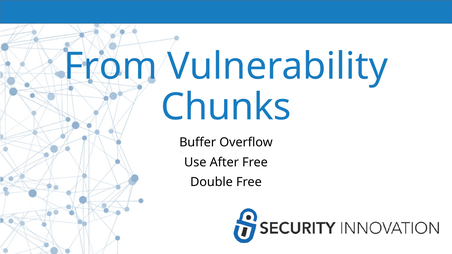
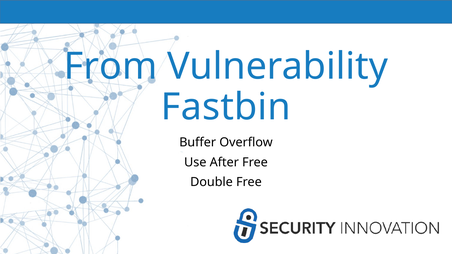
Chunks: Chunks -> Fastbin (226, 107)
